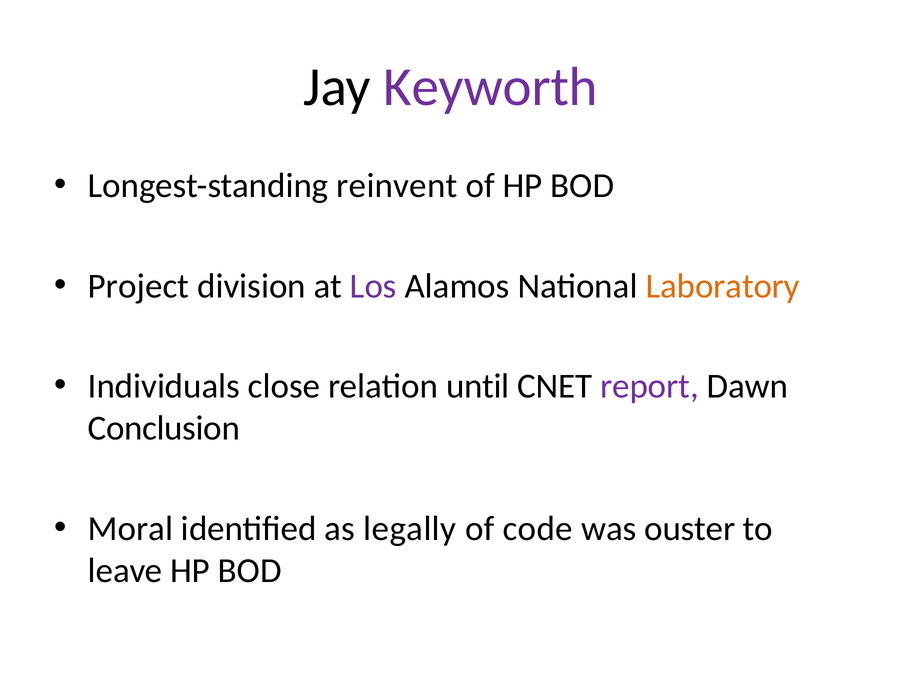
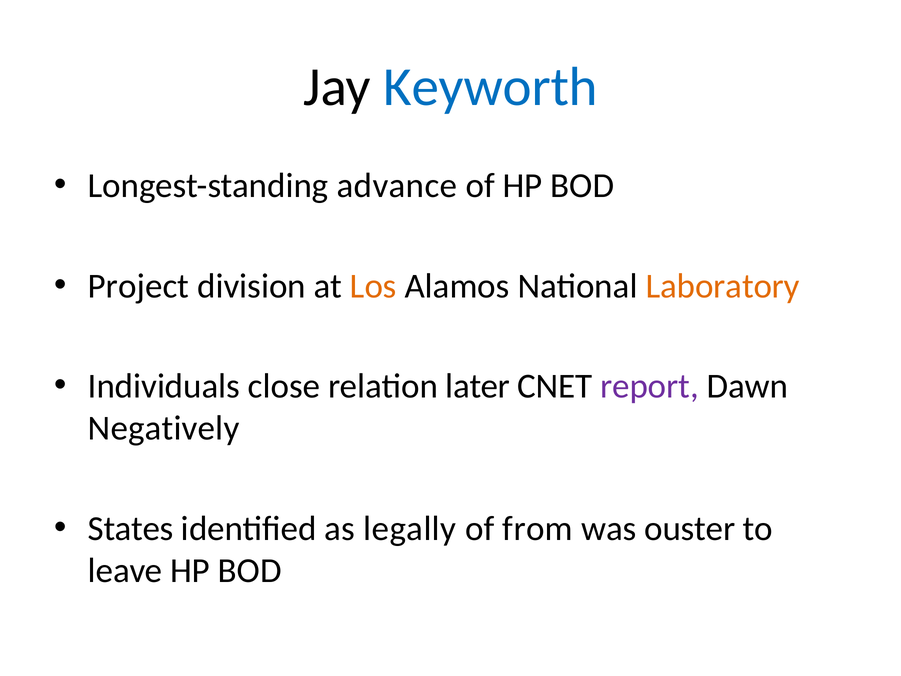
Keyworth colour: purple -> blue (490, 87)
reinvent: reinvent -> advance (397, 186)
Los colour: purple -> orange (373, 286)
until: until -> later (478, 386)
Conclusion: Conclusion -> Negatively (164, 428)
Moral: Moral -> States (131, 528)
code: code -> from (538, 528)
